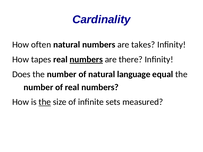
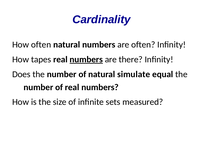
are takes: takes -> often (143, 45)
language: language -> simulate (134, 74)
the underline: present -> none (45, 102)
